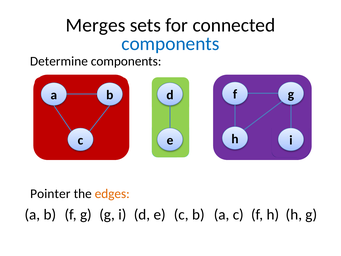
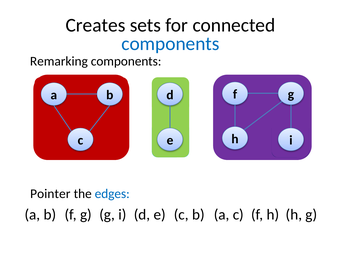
Merges: Merges -> Creates (96, 25)
Determine: Determine -> Remarking (59, 61)
edges colour: orange -> blue (112, 194)
